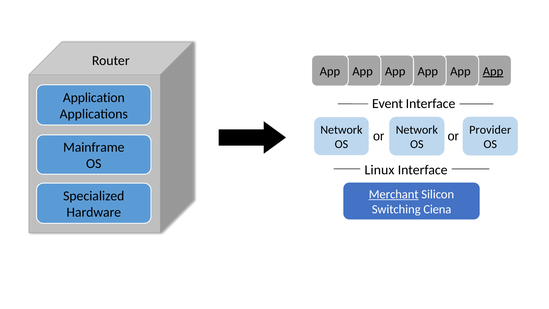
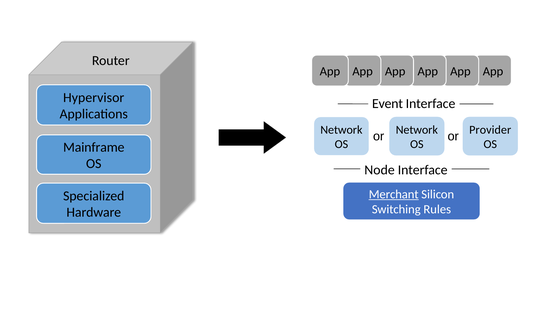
App underline: present -> none (493, 71)
Application: Application -> Hypervisor (94, 98)
Linux: Linux -> Node (380, 170)
Ciena: Ciena -> Rules (437, 209)
